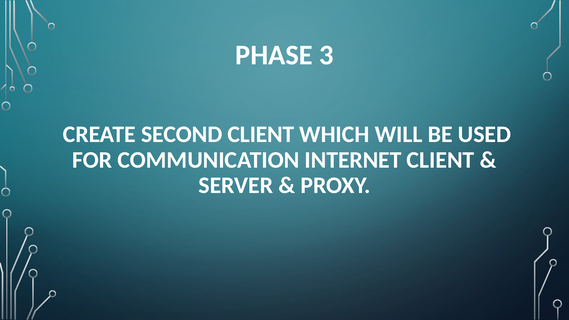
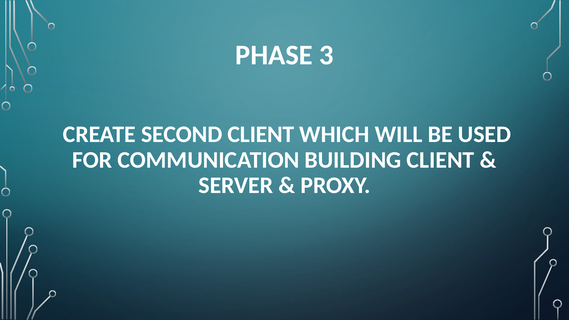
INTERNET: INTERNET -> BUILDING (353, 160)
